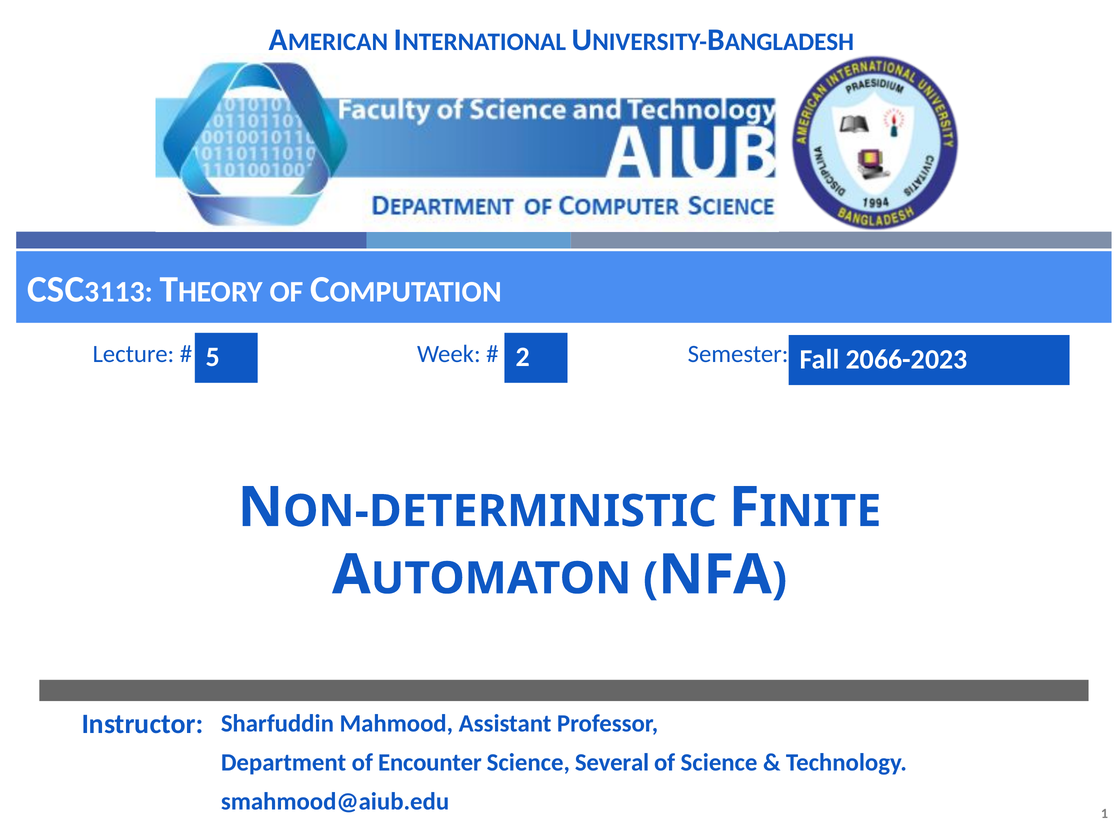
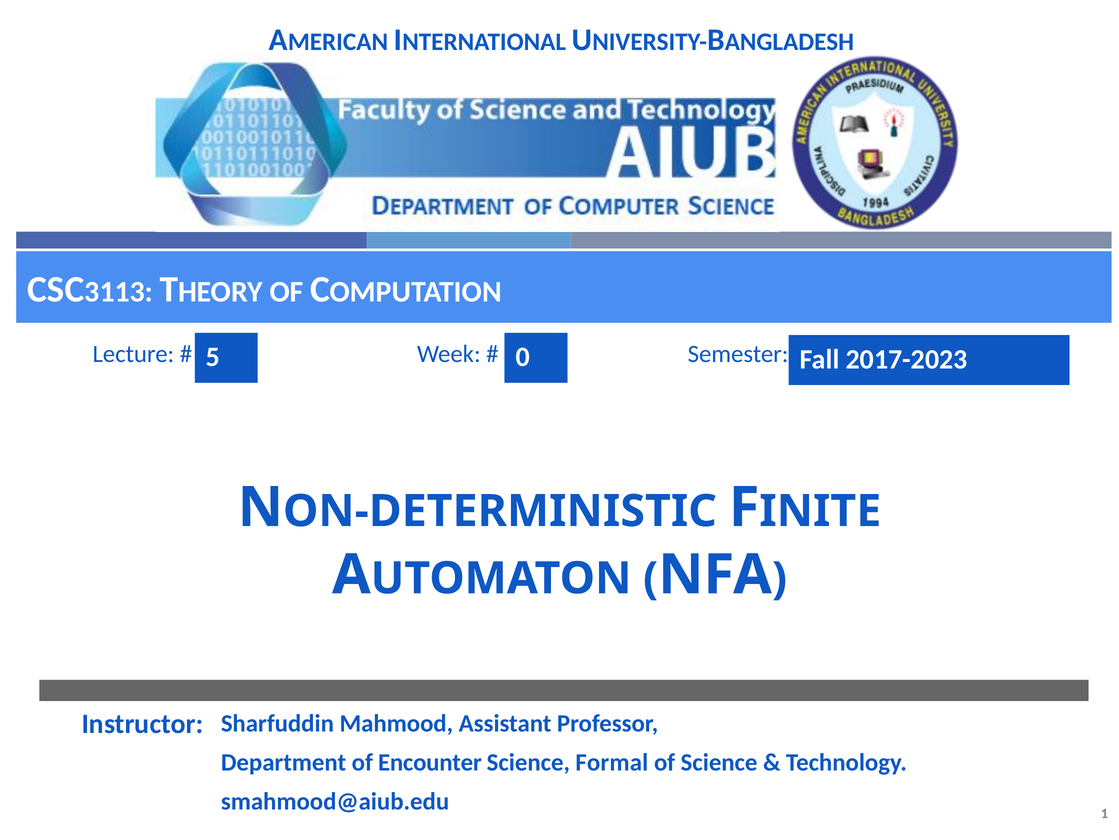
2: 2 -> 0 (523, 357)
2066-2023: 2066-2023 -> 2017-2023 (907, 359)
Several: Several -> Formal (612, 762)
